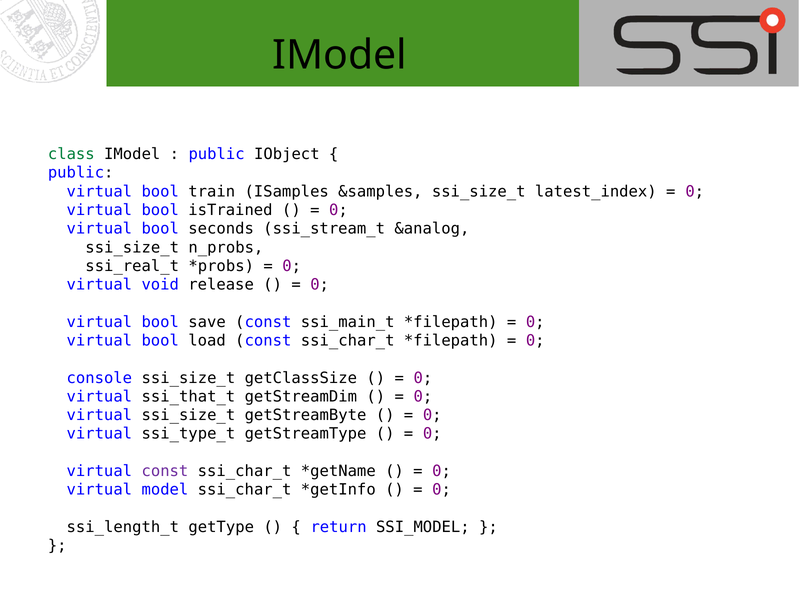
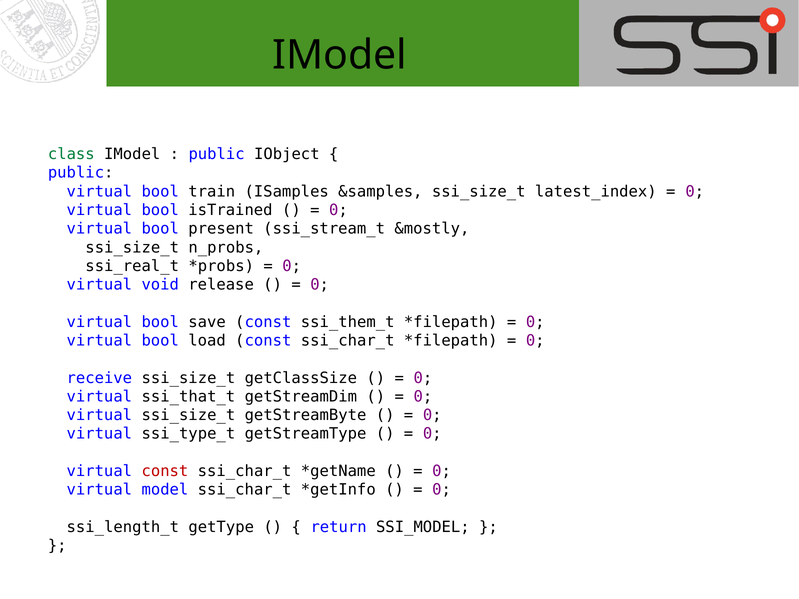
seconds: seconds -> present (221, 229)
&analog: &analog -> &mostly (432, 229)
ssi_main_t: ssi_main_t -> ssi_them_t (348, 322)
console: console -> receive (99, 378)
const colour: purple -> red (165, 471)
